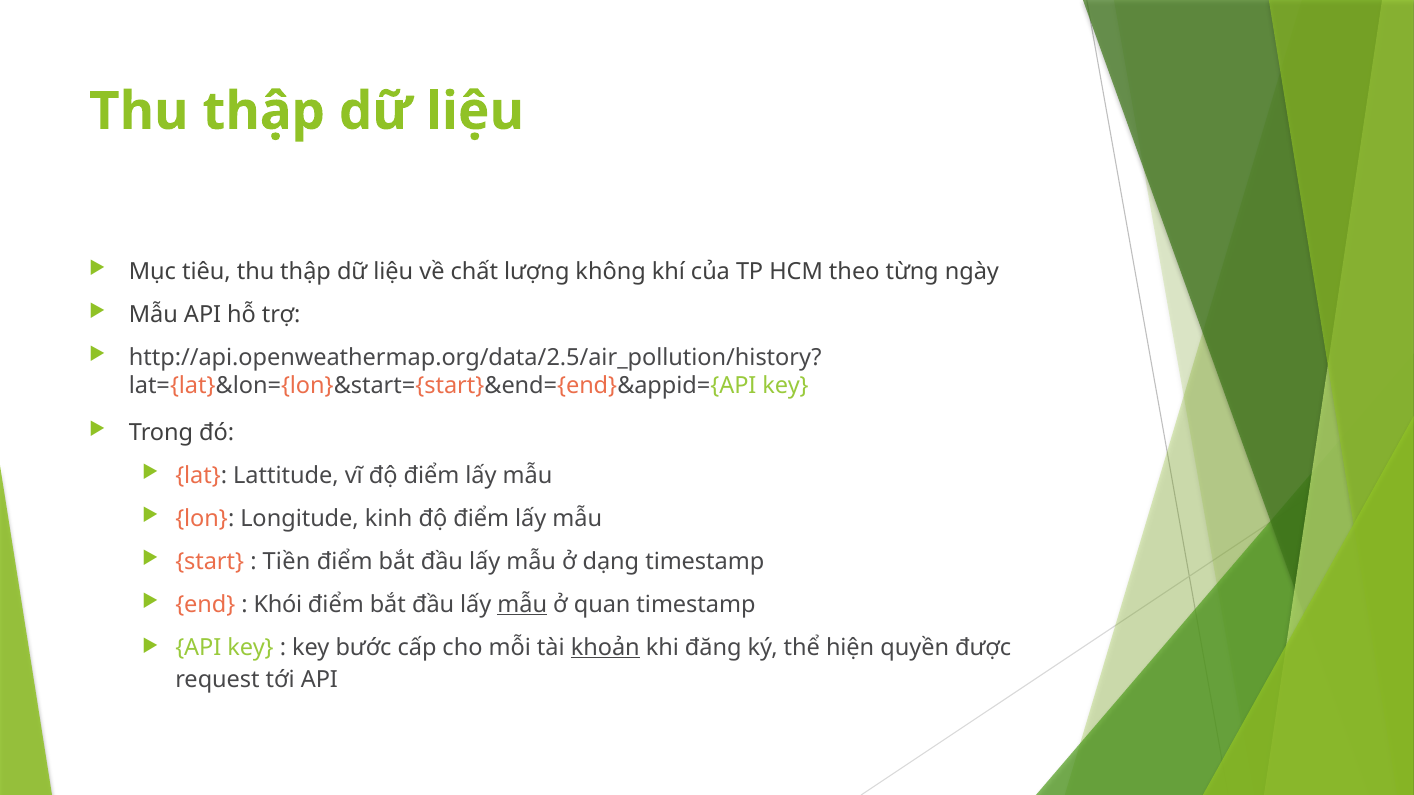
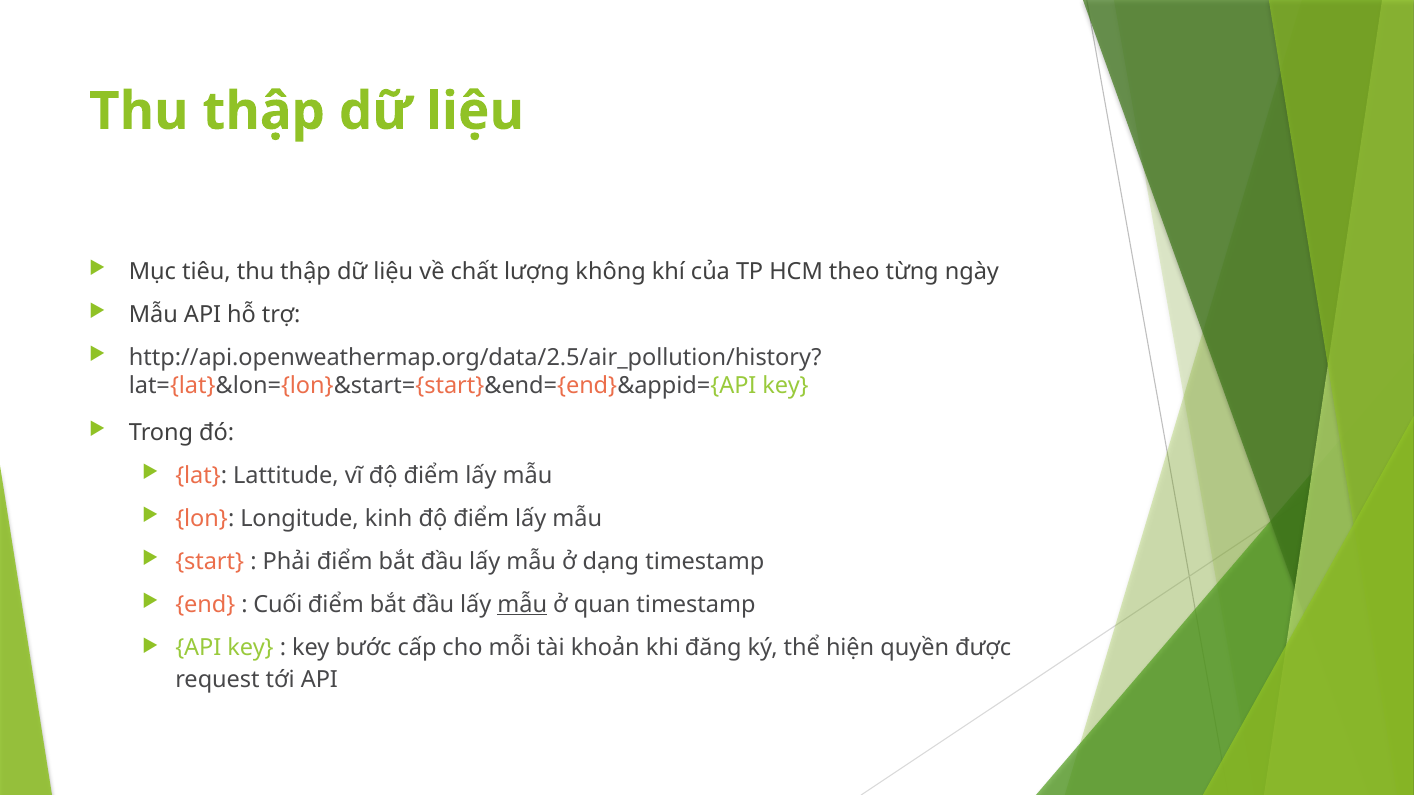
Tiền: Tiền -> Phải (287, 562)
Khói: Khói -> Cuối (278, 605)
khoản underline: present -> none (605, 648)
